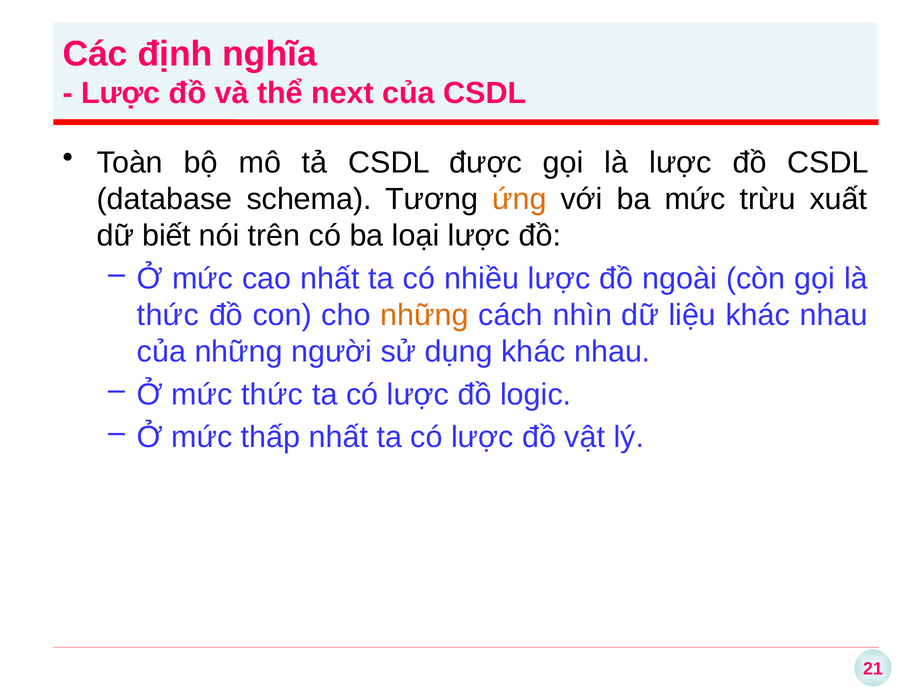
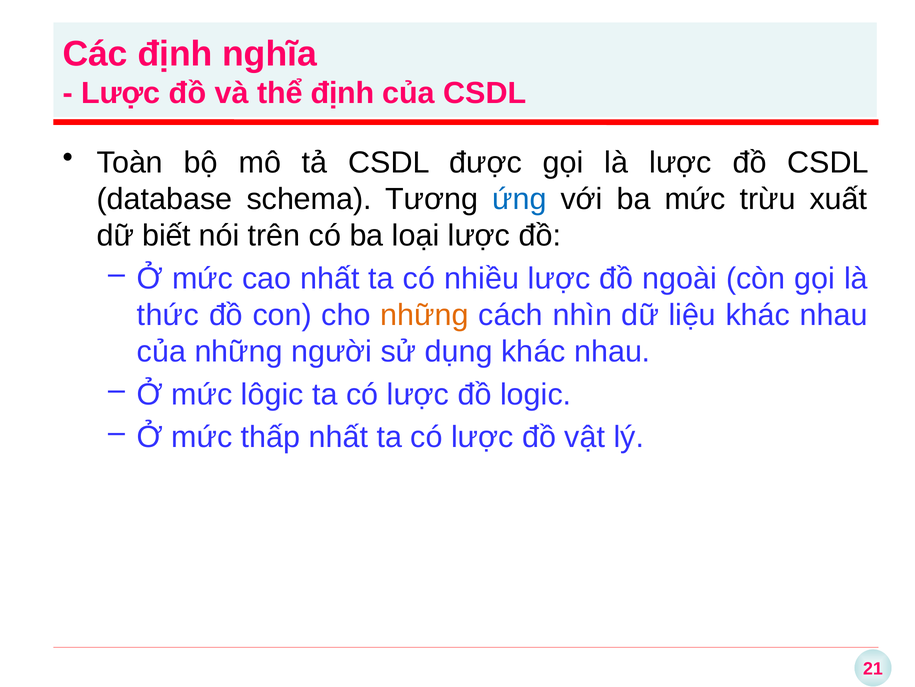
thể next: next -> định (343, 93)
ứng colour: orange -> blue (519, 199)
mức thức: thức -> lôgic (272, 394)
